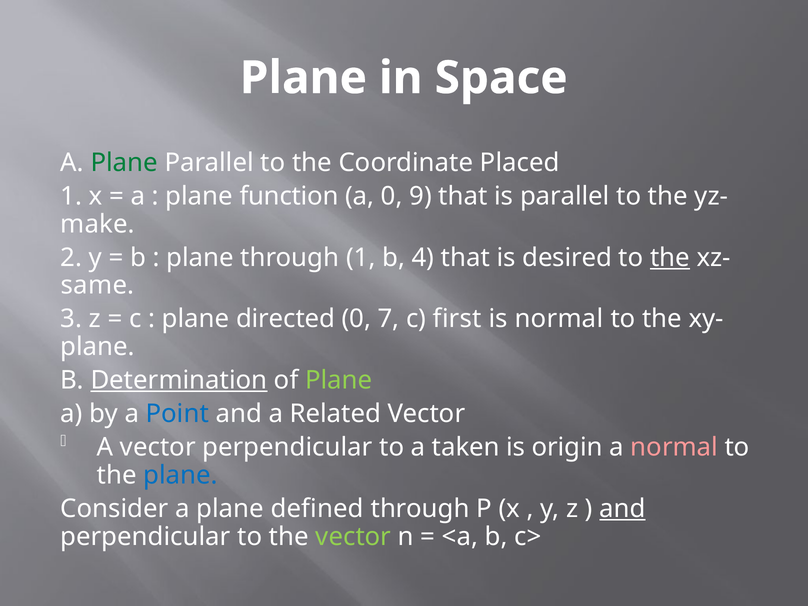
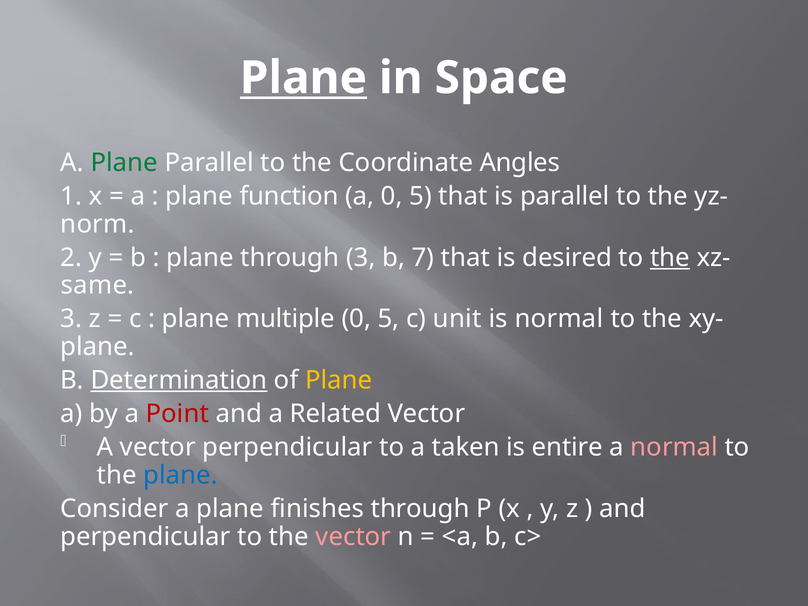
Plane underline: none -> present (303, 78)
Placed: Placed -> Angles (520, 163)
a 0 9: 9 -> 5 (421, 196)
make: make -> norm (98, 224)
through 1: 1 -> 3 (361, 258)
4: 4 -> 7 (423, 258)
directed: directed -> multiple (286, 319)
7: 7 -> 5 (389, 319)
first: first -> unit (457, 319)
Plane colour: light green -> yellow (339, 380)
Point colour: blue -> red (177, 414)
origin: origin -> entire (567, 447)
defined: defined -> finishes (317, 509)
and underline: present -> none (623, 509)
vector colour: light green -> pink (353, 537)
